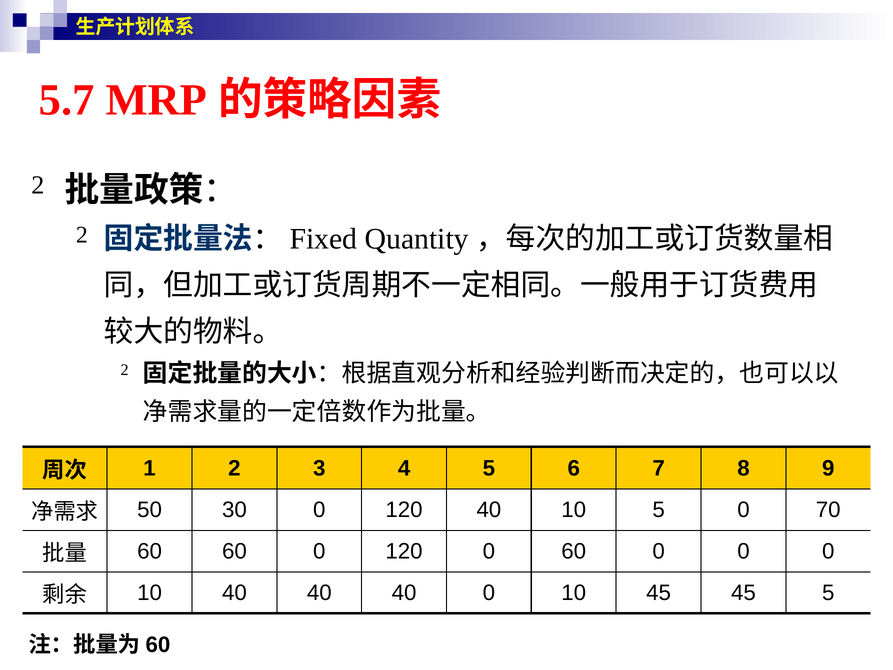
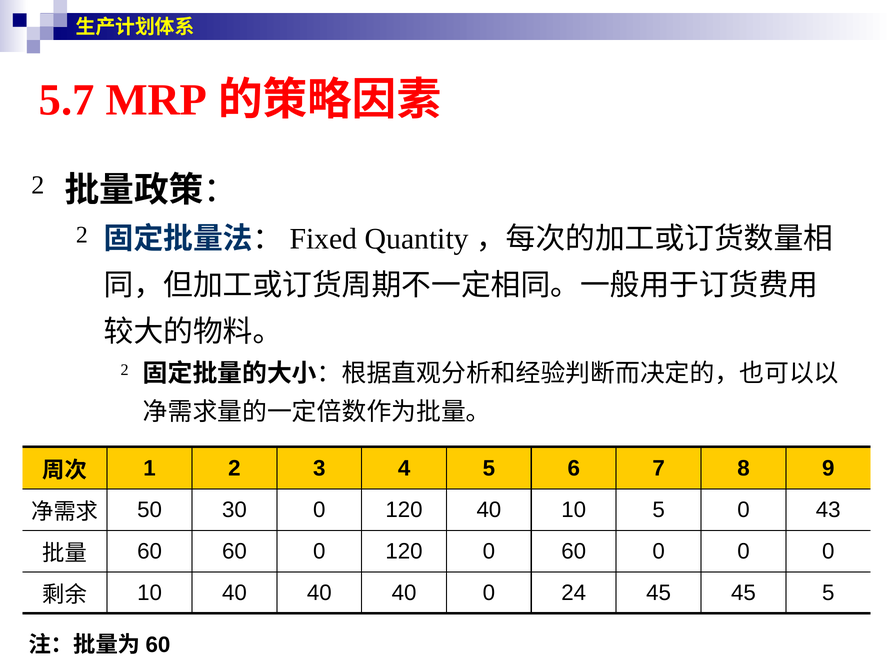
70: 70 -> 43 (828, 510)
0 10: 10 -> 24 (574, 593)
